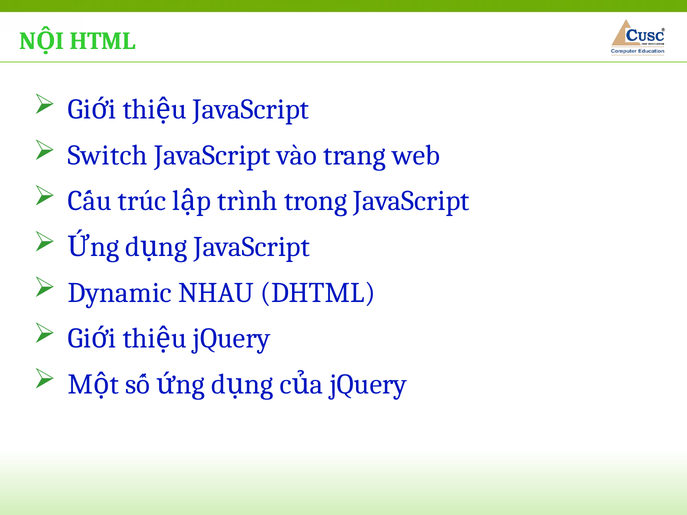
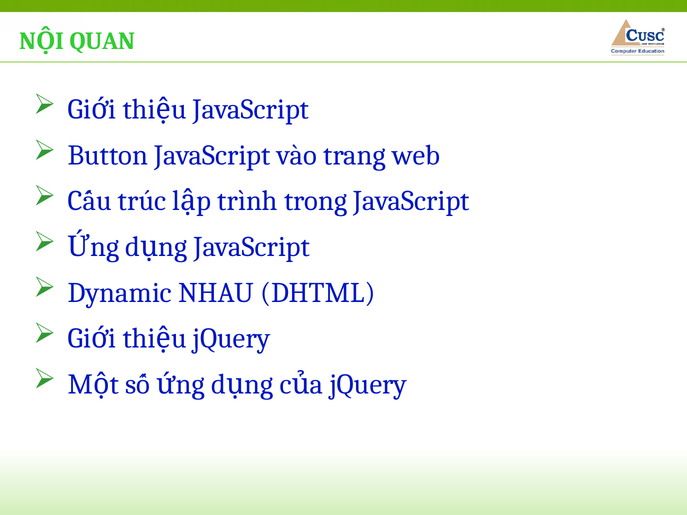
HTML: HTML -> QUAN (103, 41)
Switch: Switch -> Button (108, 155)
